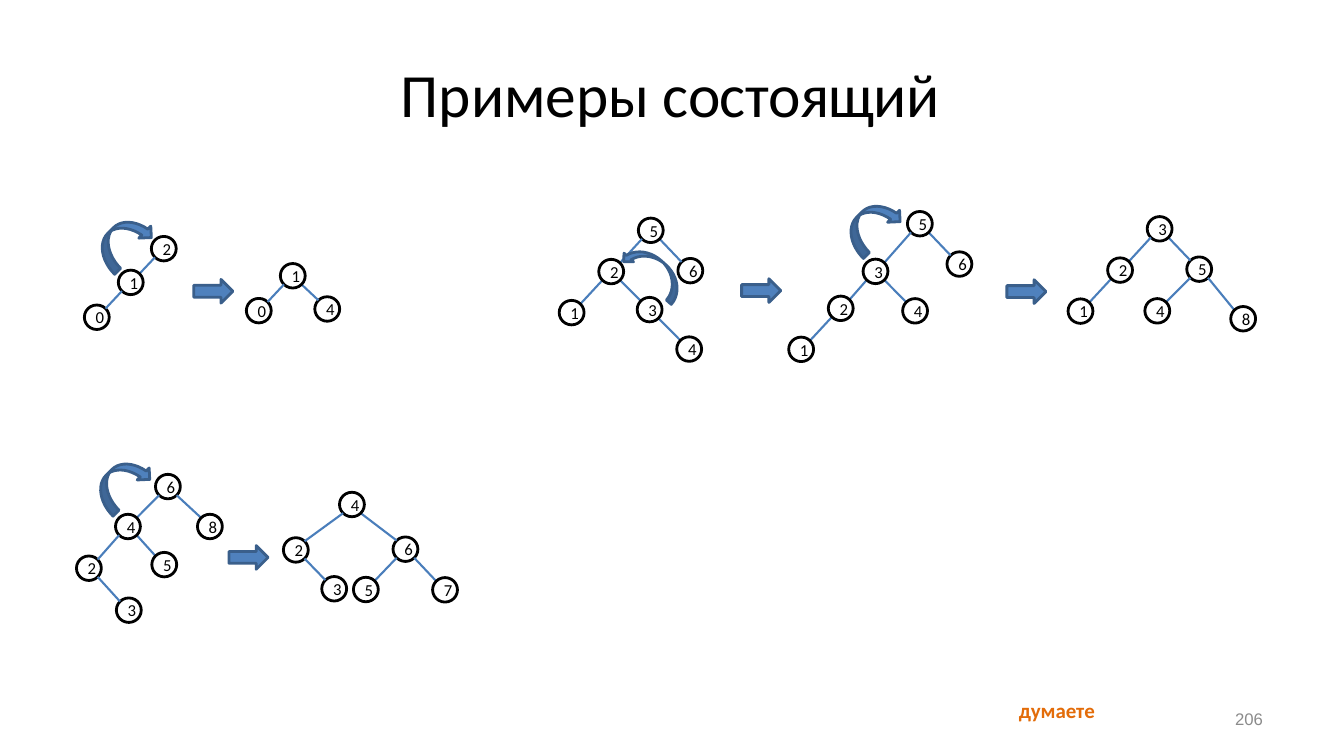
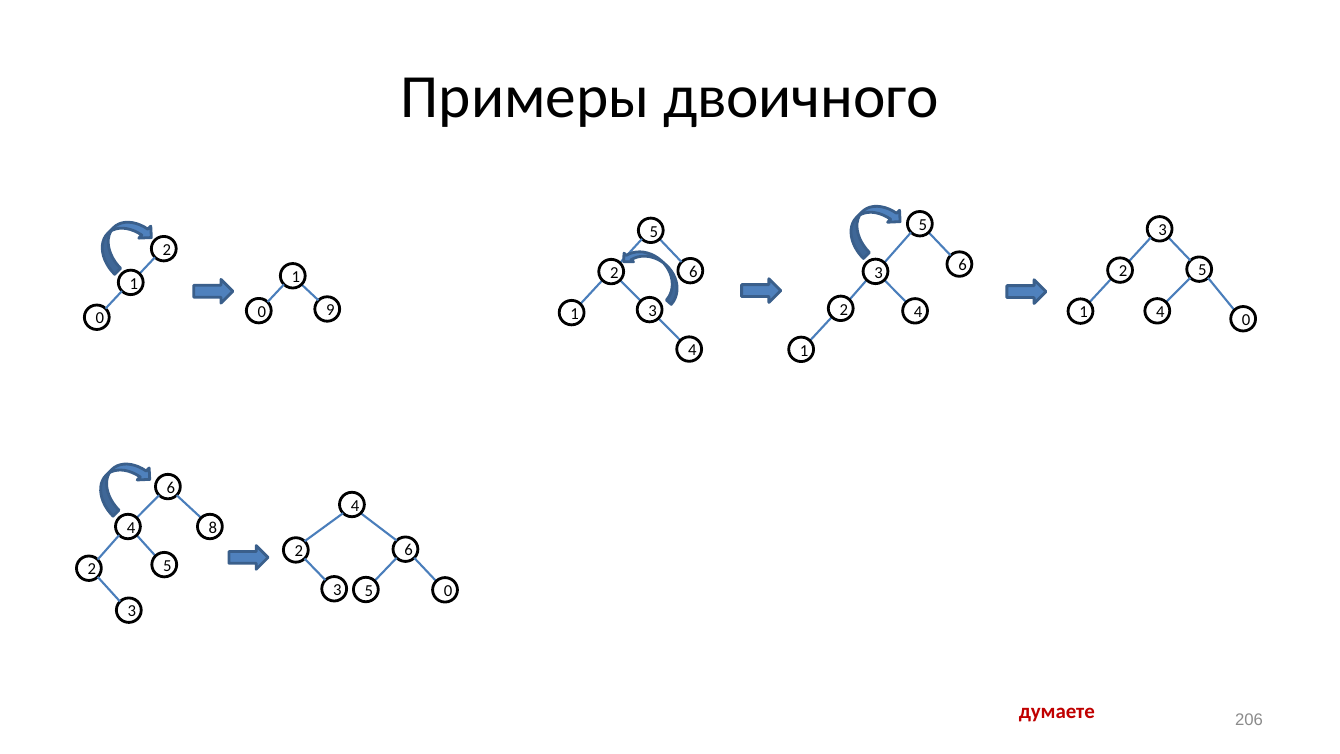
состоящий: состоящий -> двоичного (801, 97)
8: 8 -> 0 (1246, 320)
0 4: 4 -> 9 (330, 310)
5 7: 7 -> 0 (448, 591)
думаете colour: orange -> red (1057, 711)
